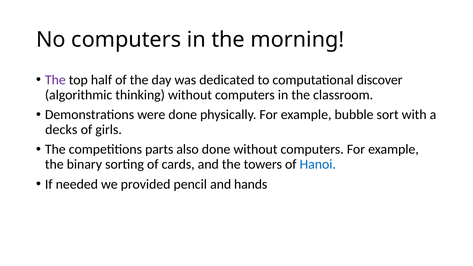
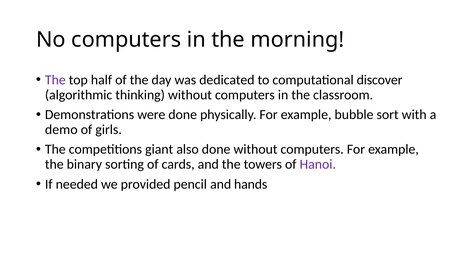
decks: decks -> demo (61, 130)
parts: parts -> giant (159, 149)
Hanoi colour: blue -> purple (318, 164)
